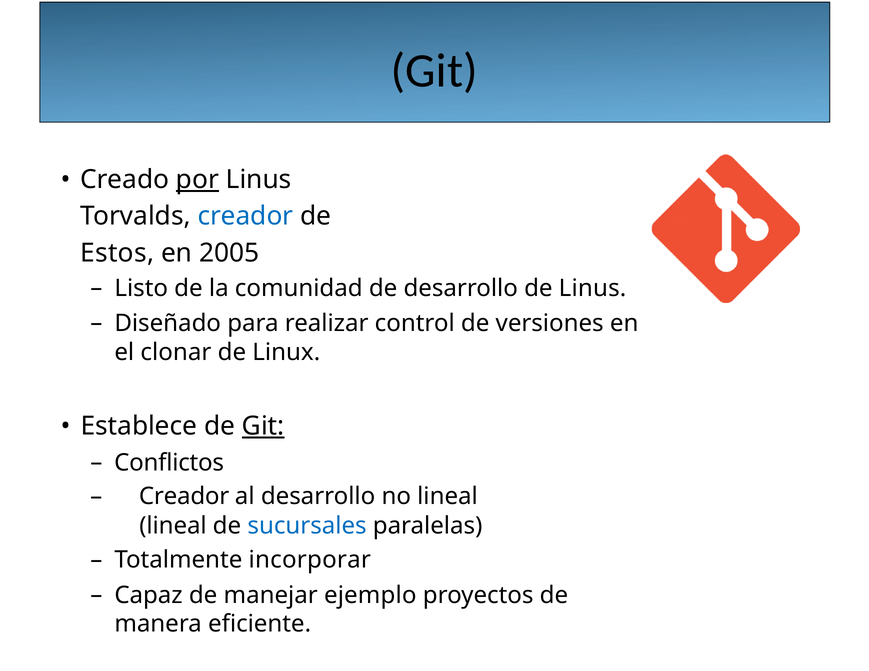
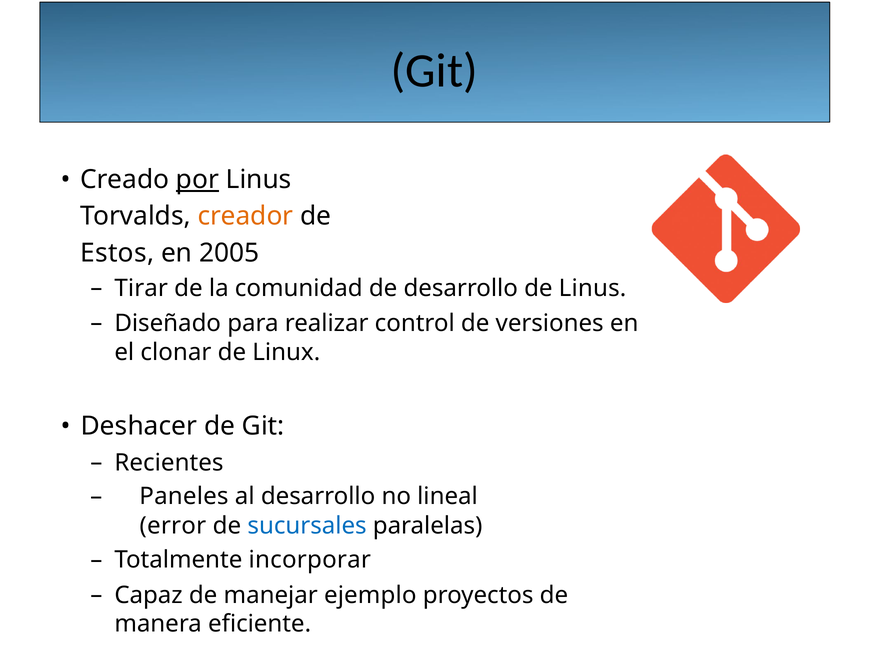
creador colour: blue -> orange (245, 216)
Listo: Listo -> Tirar (141, 288)
Establece: Establece -> Deshacer (139, 427)
Git underline: present -> none (263, 427)
Conflictos: Conflictos -> Recientes (169, 463)
Creador: Creador -> Paneles (184, 497)
lineal: lineal -> error (173, 526)
